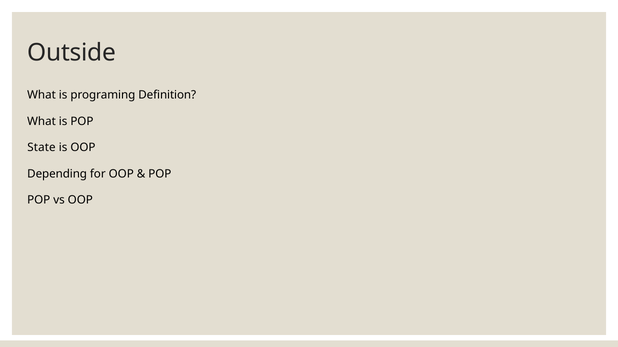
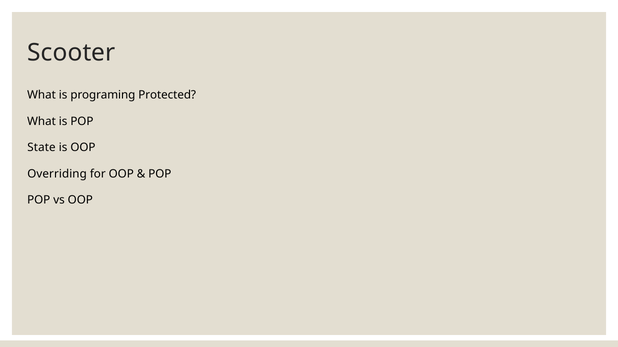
Outside: Outside -> Scooter (71, 53)
Definition: Definition -> Protected (167, 95)
Depending: Depending -> Overriding (57, 174)
